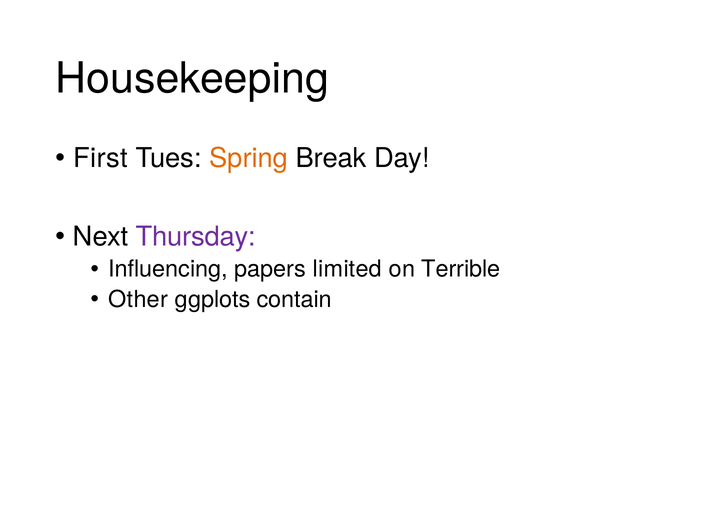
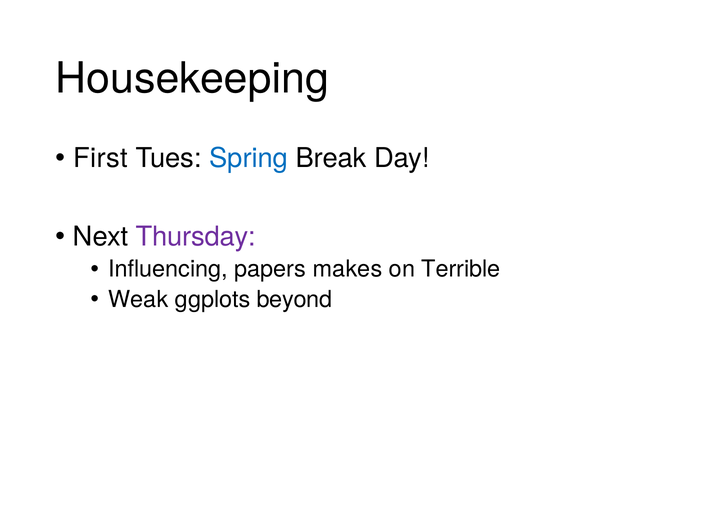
Spring colour: orange -> blue (249, 158)
limited: limited -> makes (347, 269)
Other: Other -> Weak (138, 300)
contain: contain -> beyond (294, 300)
